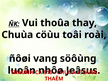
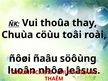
vang: vang -> ñaâu (45, 59)
